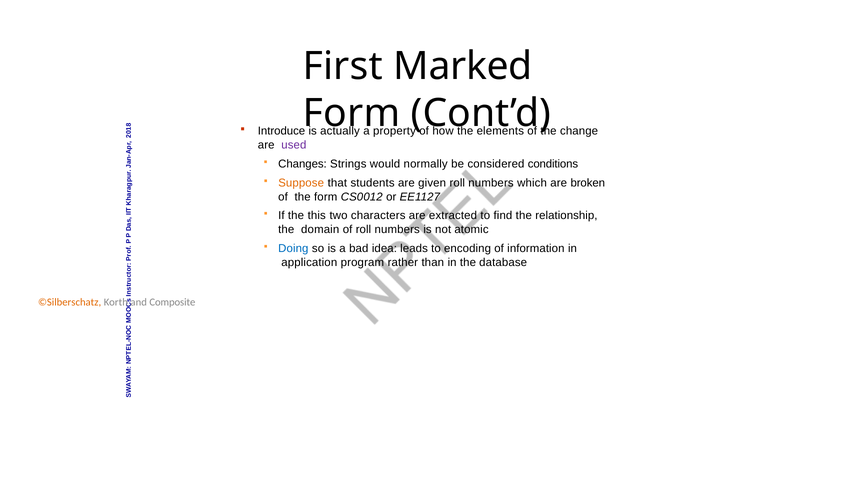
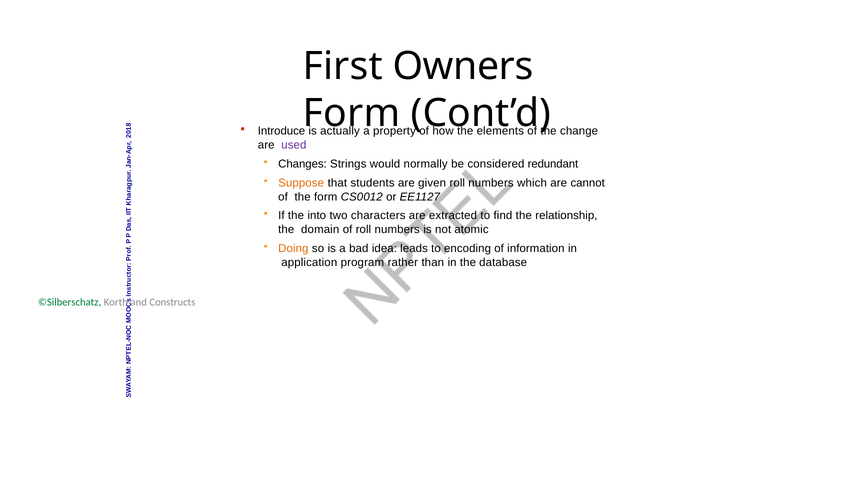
Marked: Marked -> Owners (463, 66)
conditions: conditions -> redundant (553, 164)
broken: broken -> cannot (588, 183)
this: this -> into (317, 216)
Doing colour: blue -> orange (293, 248)
©Silberschatz colour: orange -> green (70, 302)
Composite: Composite -> Constructs (172, 302)
